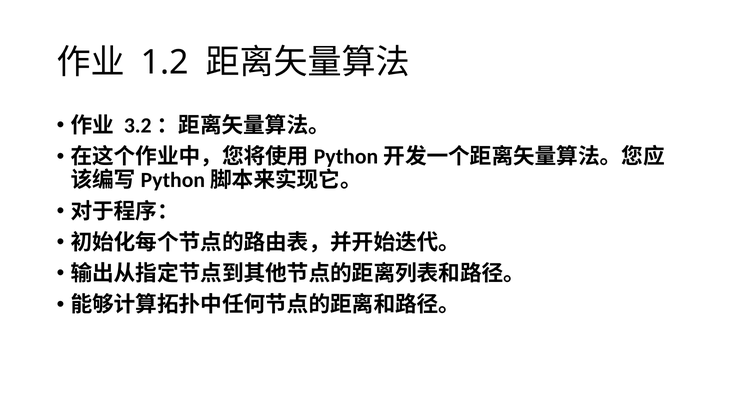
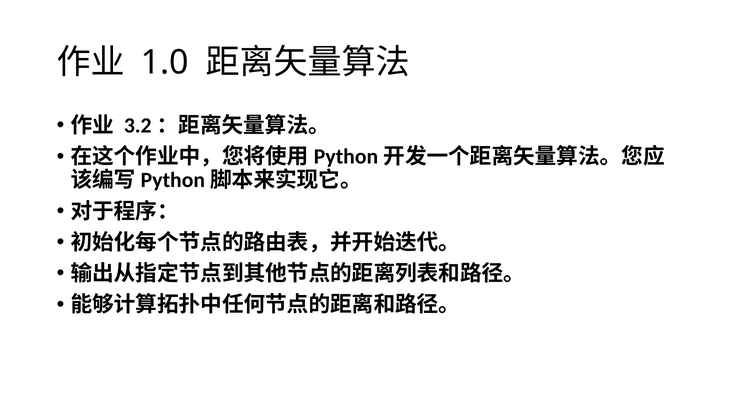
1.2: 1.2 -> 1.0 (165, 62)
